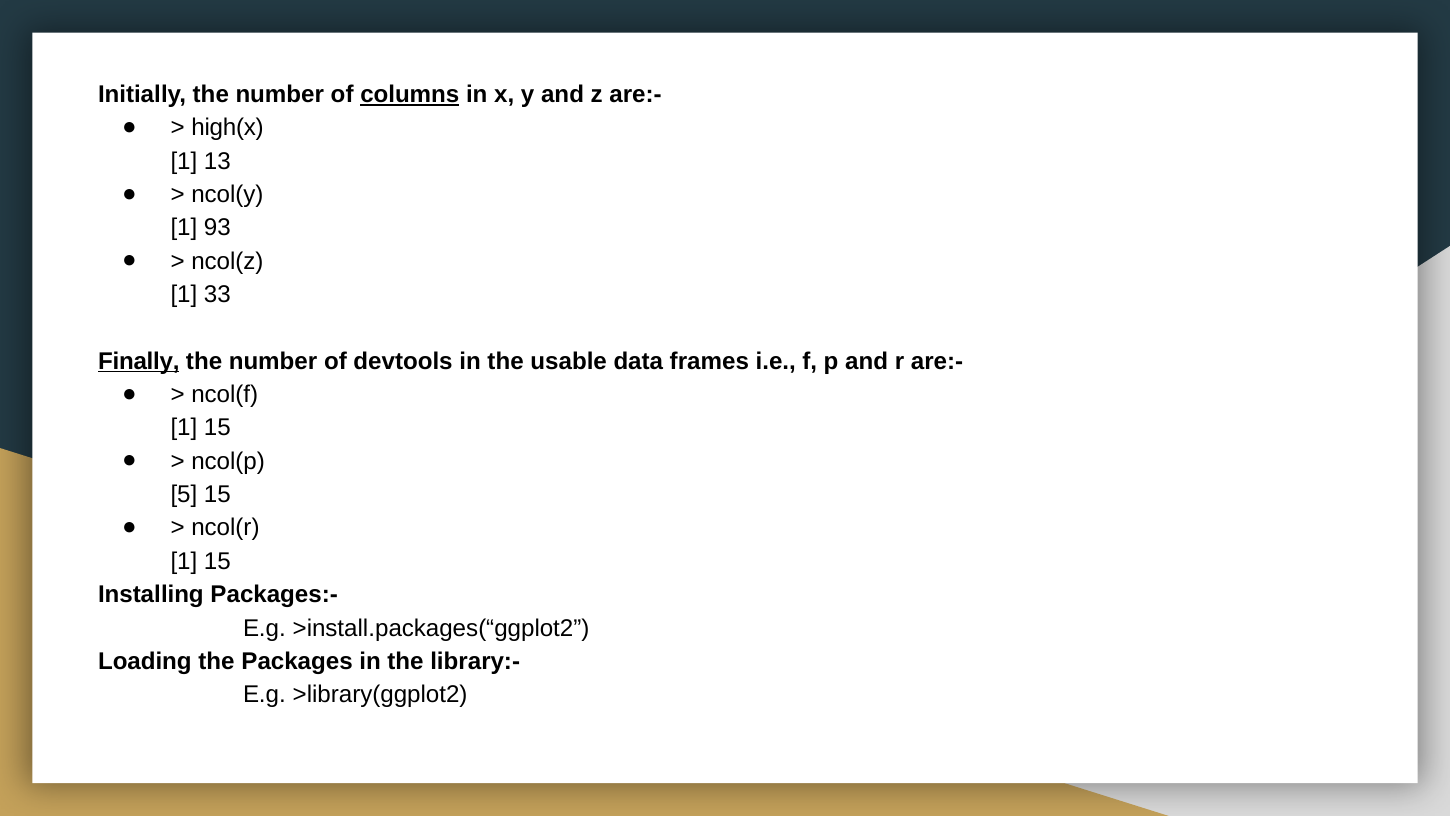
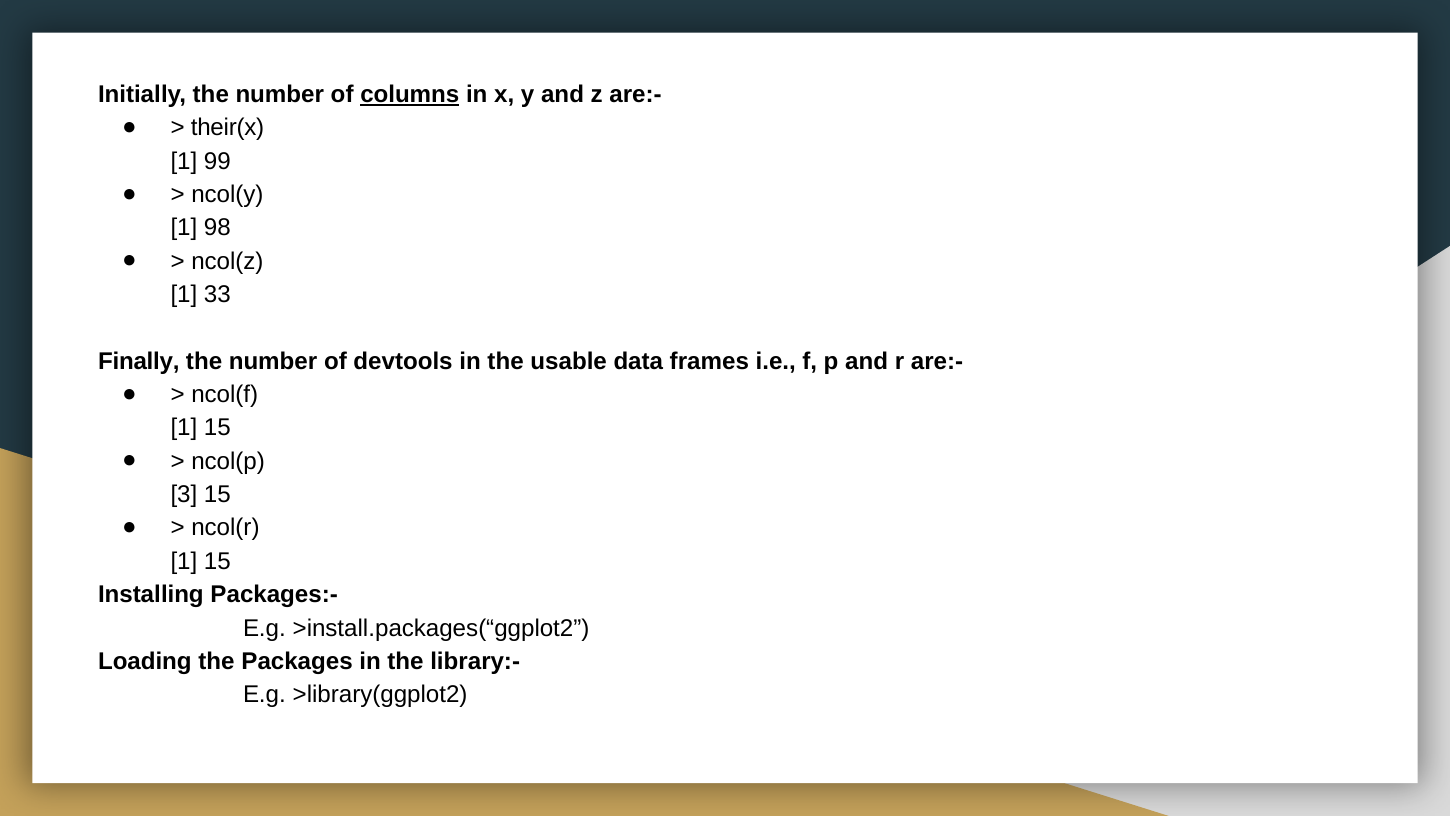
high(x: high(x -> their(x (228, 128)
13: 13 -> 99 (217, 161)
93: 93 -> 98 (217, 228)
Finally underline: present -> none (139, 361)
5: 5 -> 3 (184, 494)
